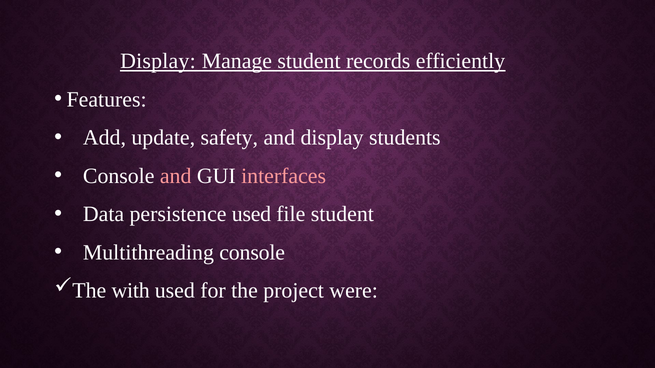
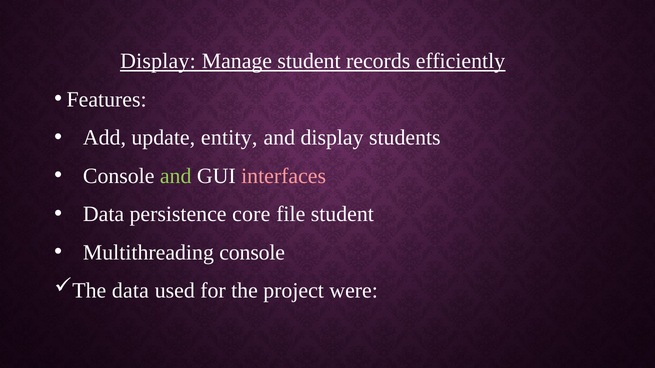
safety: safety -> entity (229, 138)
and colour: pink -> light green (176, 176)
persistence used: used -> core (251, 214)
The with: with -> data (130, 291)
